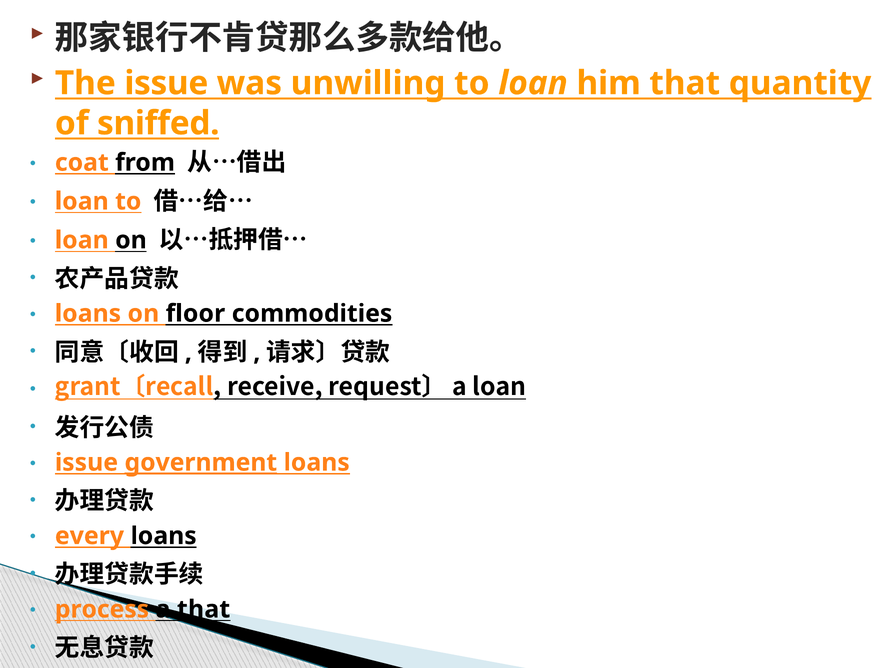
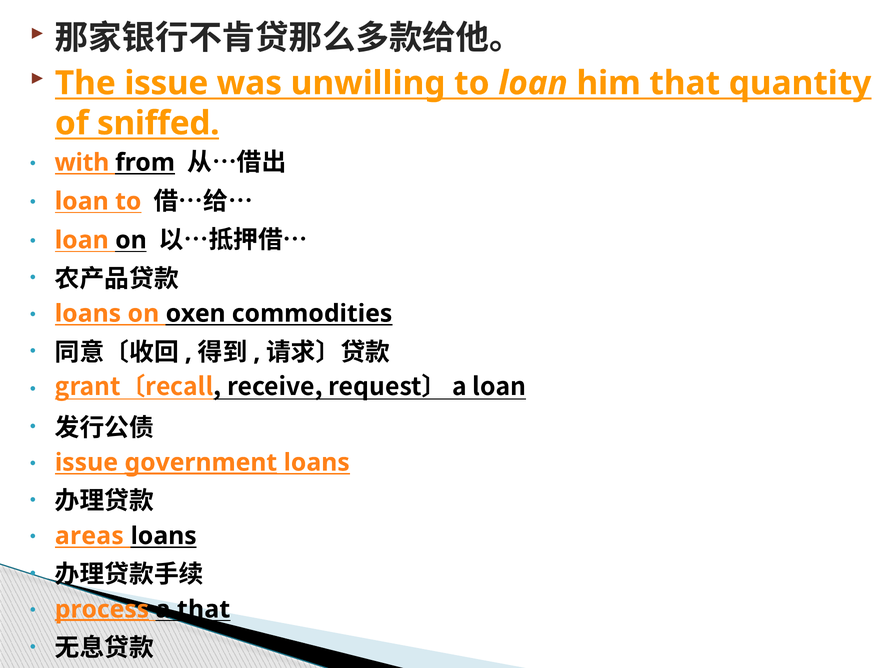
coat: coat -> with (82, 163)
floor: floor -> oxen (196, 314)
every: every -> areas (89, 536)
process underline: none -> present (102, 610)
